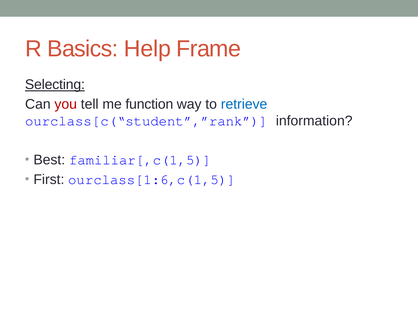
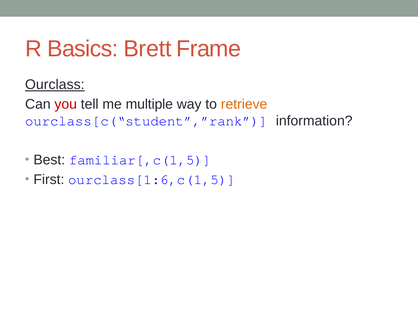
Help: Help -> Brett (147, 49)
Selecting: Selecting -> Ourclass (55, 85)
function: function -> multiple (149, 104)
retrieve colour: blue -> orange (244, 104)
